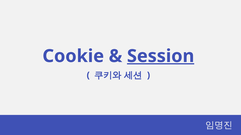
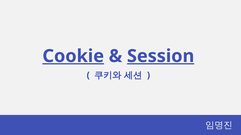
Cookie underline: none -> present (73, 56)
